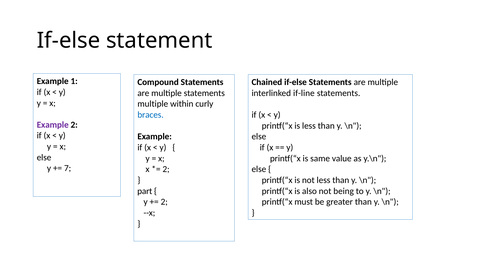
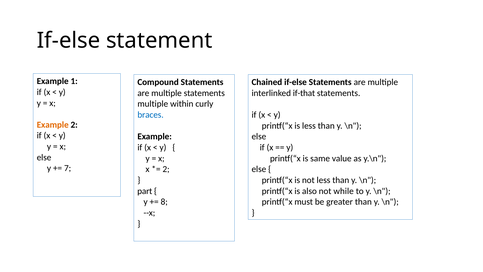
if-line: if-line -> if-that (304, 93)
Example colour: purple -> orange (53, 125)
being: being -> while (344, 191)
2: 2 -> 8 (164, 202)
